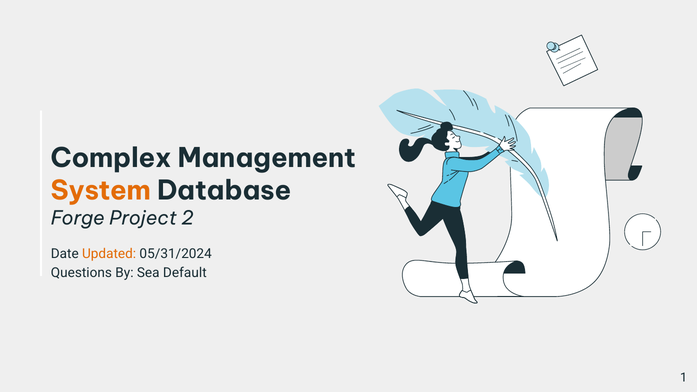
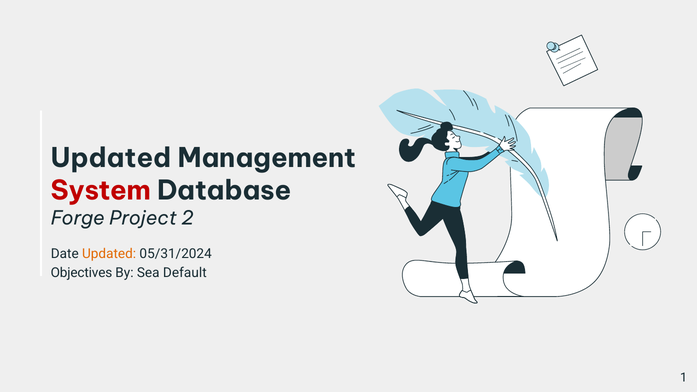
Complex: Complex -> Updated (111, 158)
System colour: orange -> red (101, 191)
Questions: Questions -> Objectives (81, 273)
